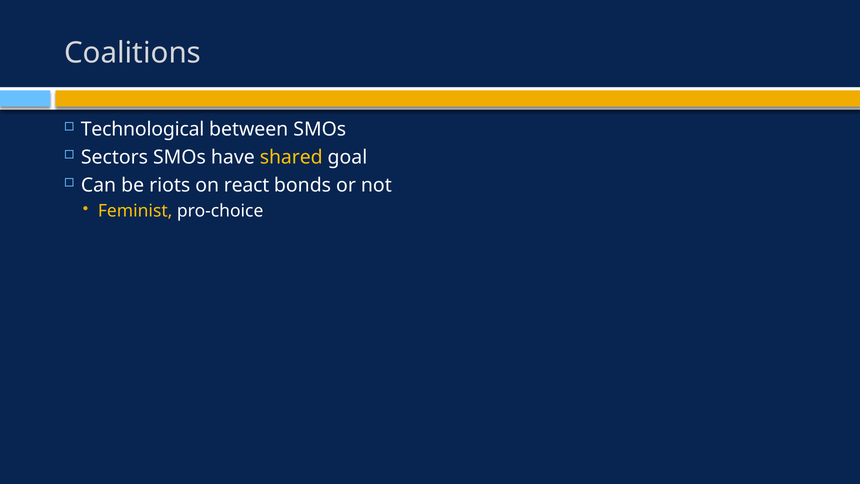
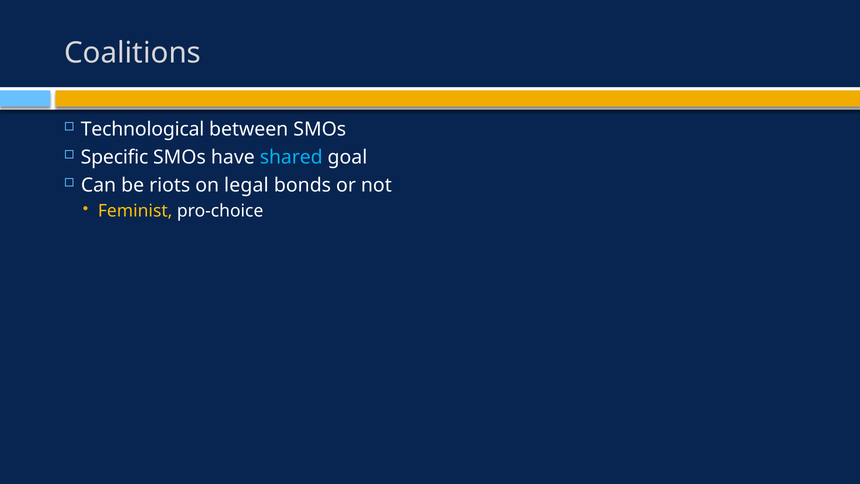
Sectors: Sectors -> Specific (115, 157)
shared colour: yellow -> light blue (291, 157)
react: react -> legal (246, 185)
